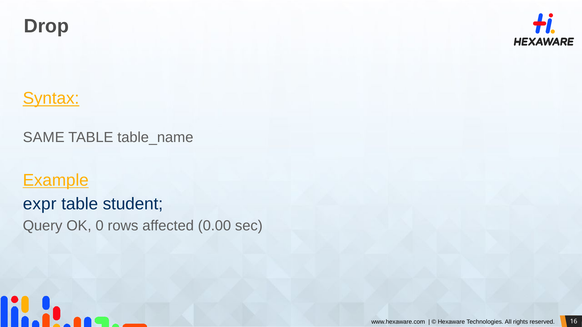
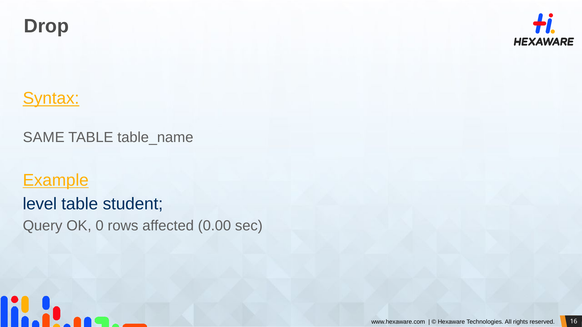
expr: expr -> level (40, 204)
